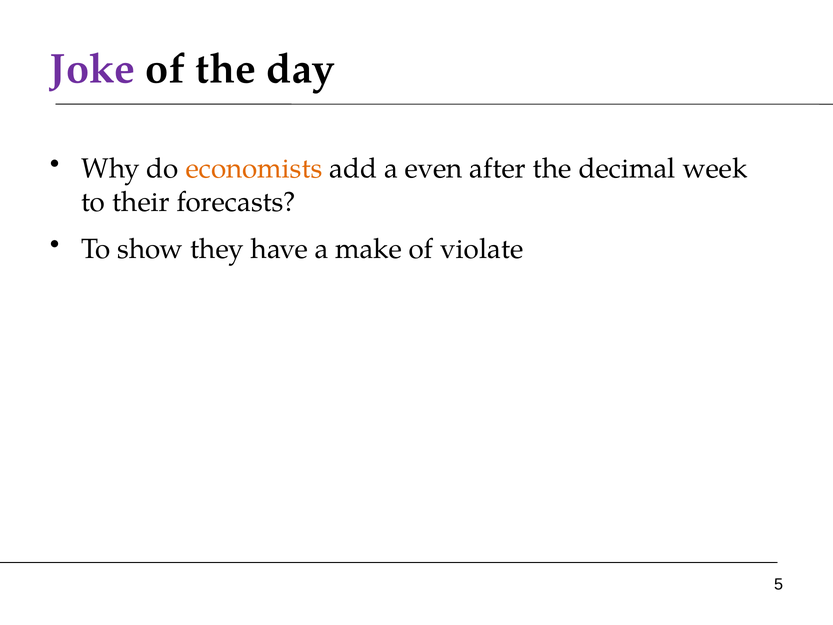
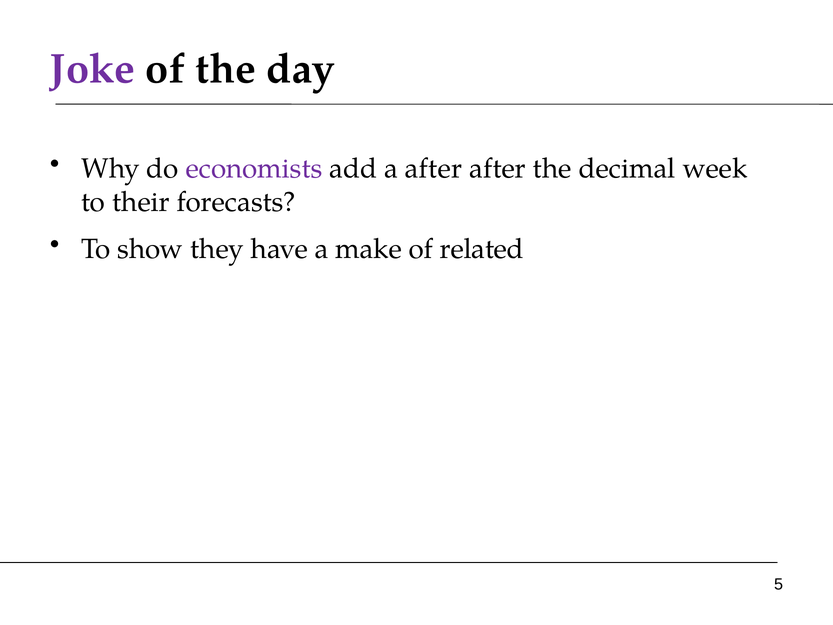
economists colour: orange -> purple (254, 169)
a even: even -> after (433, 169)
violate: violate -> related (482, 249)
